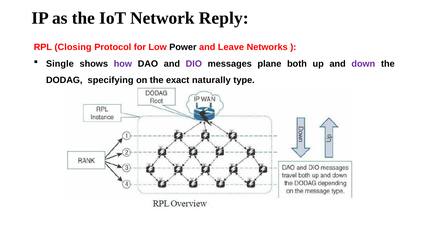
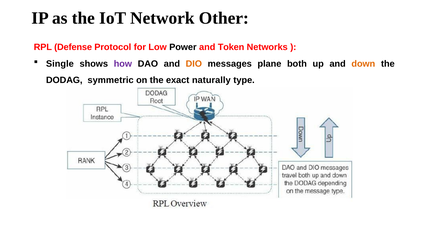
Reply: Reply -> Other (224, 18)
Closing: Closing -> Defense (73, 47)
Leave: Leave -> Token (231, 47)
DIO colour: purple -> orange (194, 64)
down colour: purple -> orange (363, 64)
specifying: specifying -> symmetric (111, 80)
